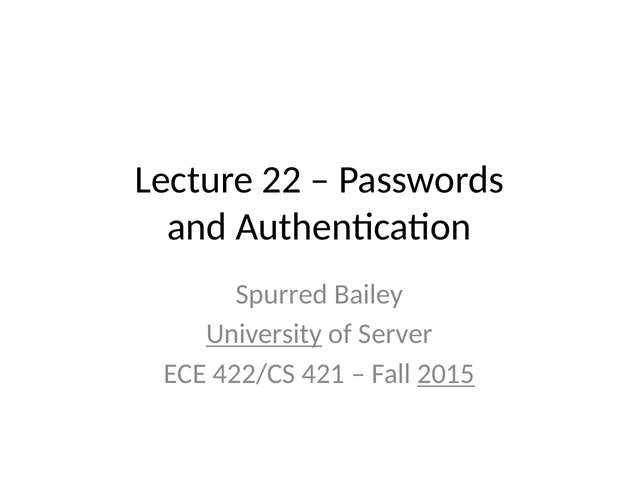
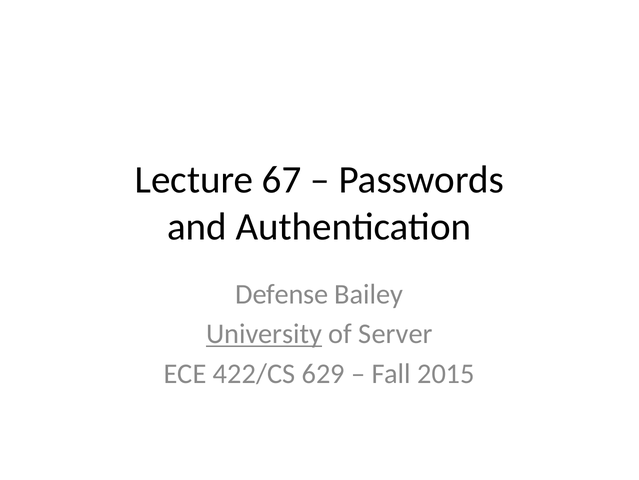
22: 22 -> 67 (282, 180)
Spurred: Spurred -> Defense (282, 294)
421: 421 -> 629 (323, 373)
2015 underline: present -> none (446, 373)
